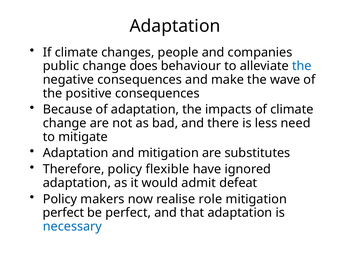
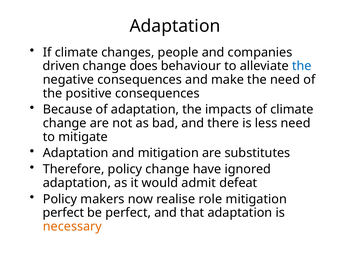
public: public -> driven (61, 66)
the wave: wave -> need (285, 80)
policy flexible: flexible -> change (167, 169)
necessary colour: blue -> orange (72, 226)
